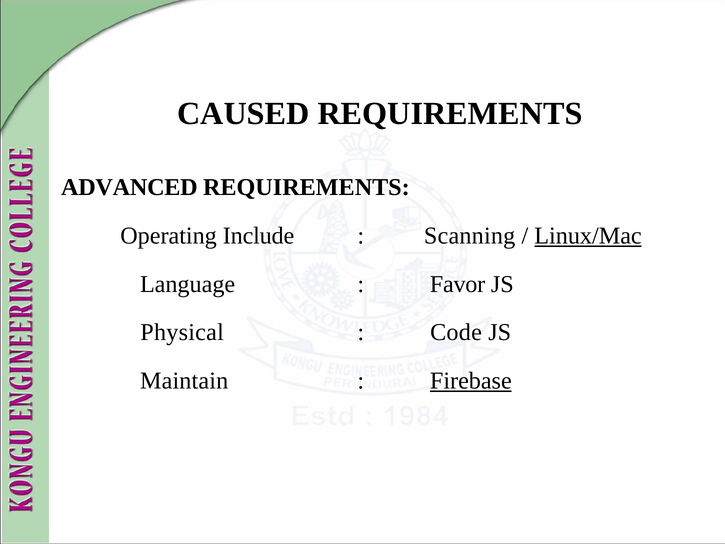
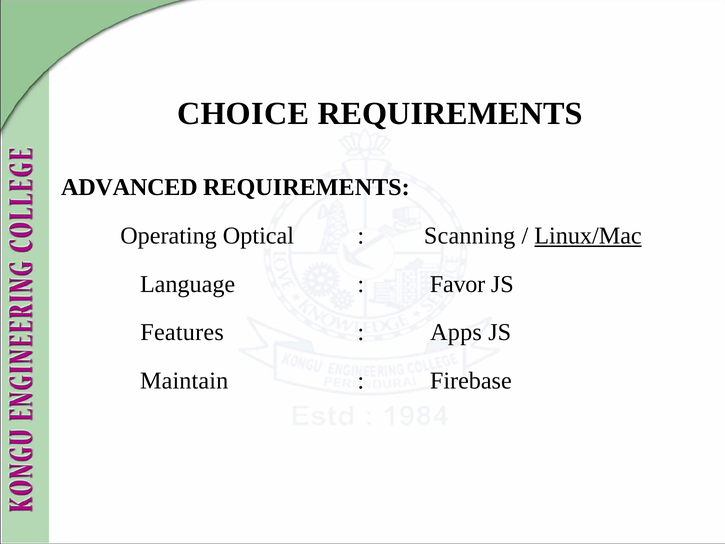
CAUSED: CAUSED -> CHOICE (243, 114)
Include: Include -> Optical (258, 236)
Physical: Physical -> Features (182, 332)
Code: Code -> Apps (456, 332)
Firebase underline: present -> none (471, 381)
